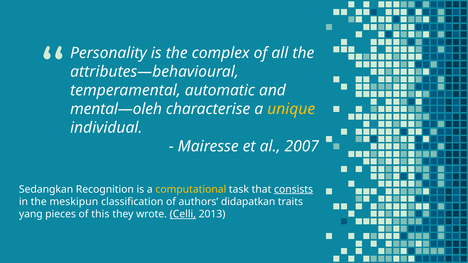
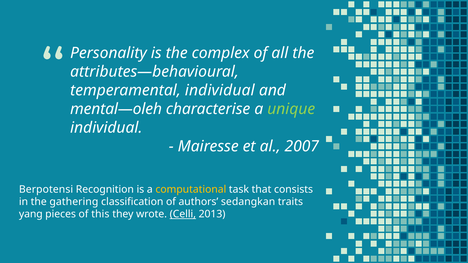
temperamental automatic: automatic -> individual (220, 90)
unique colour: yellow -> light green (291, 109)
Sedangkan: Sedangkan -> Berpotensi (46, 189)
consists underline: present -> none (294, 189)
meskipun: meskipun -> gathering (74, 202)
didapatkan: didapatkan -> sedangkan (248, 202)
